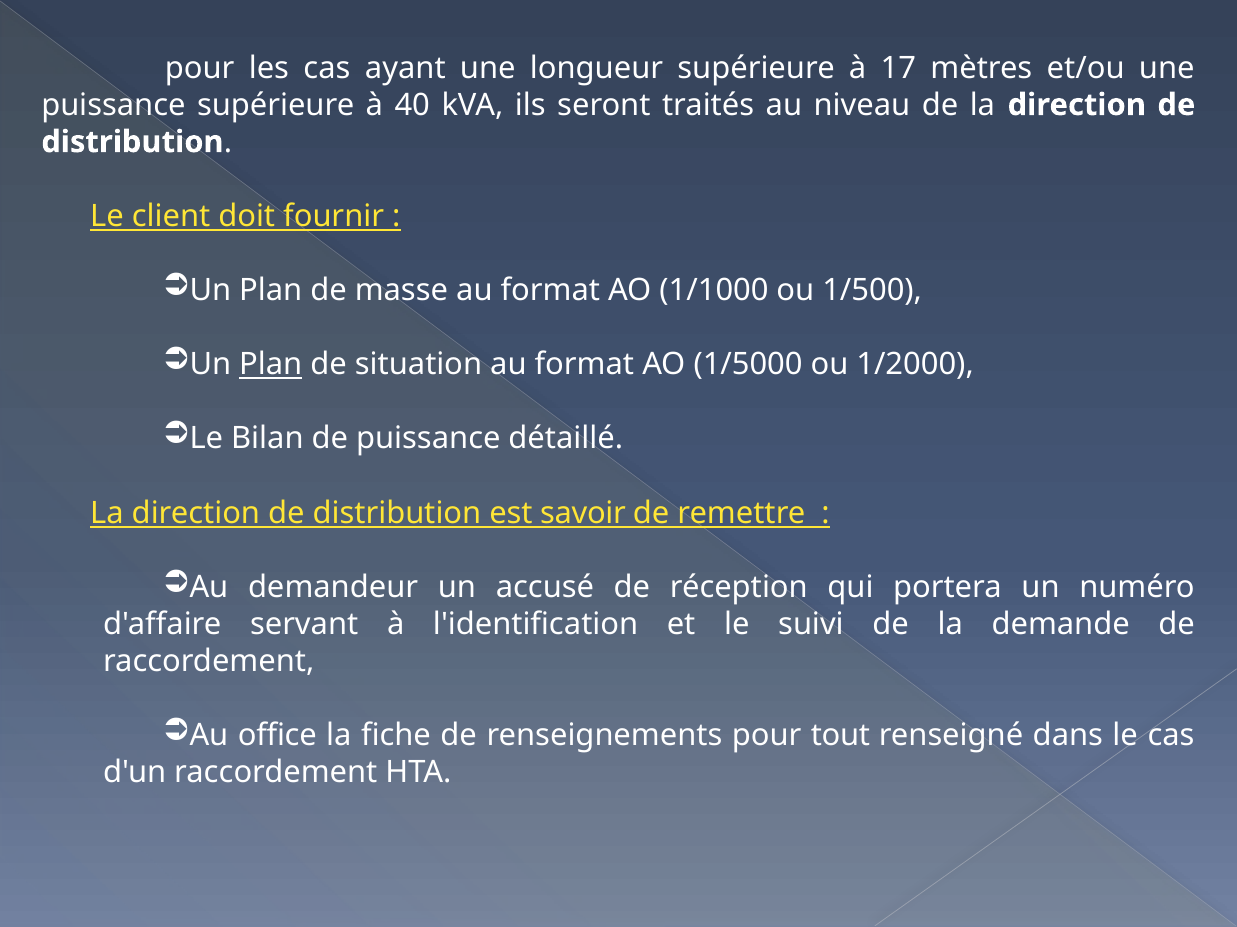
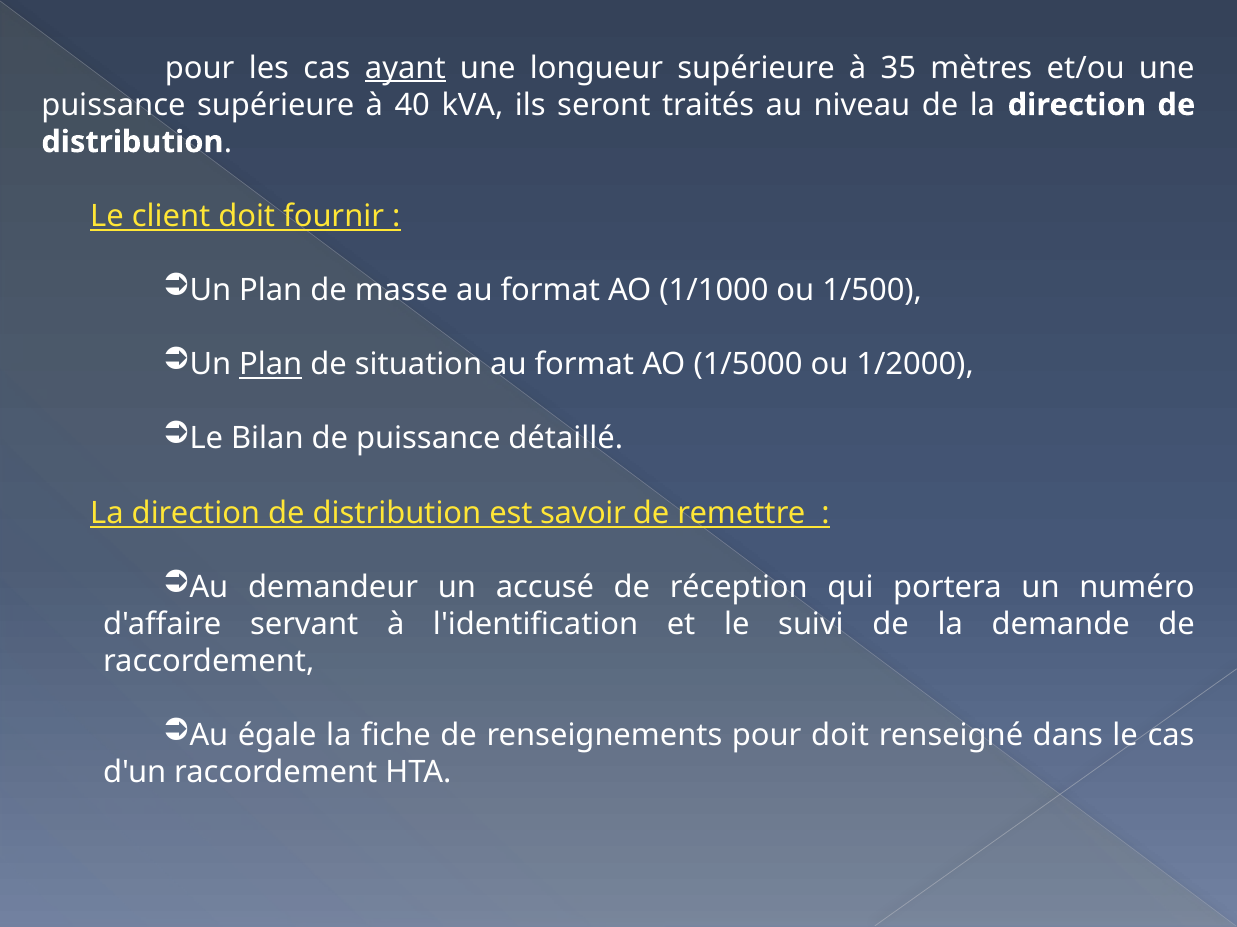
ayant underline: none -> present (405, 68)
17: 17 -> 35 (898, 68)
office: office -> égale (277, 736)
pour tout: tout -> doit (840, 736)
